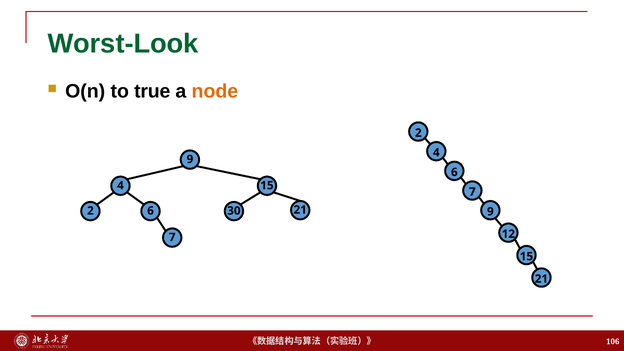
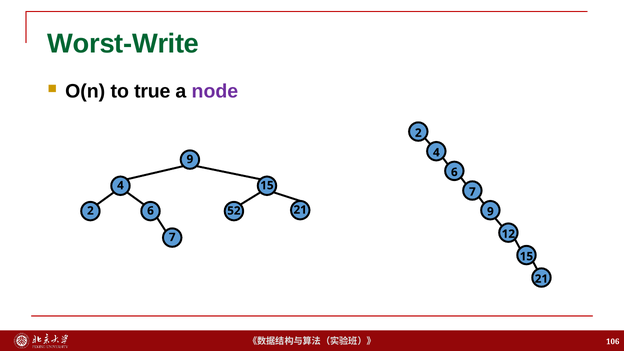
Worst-Look: Worst-Look -> Worst-Write (123, 44)
node colour: orange -> purple (215, 91)
30: 30 -> 52 (234, 211)
